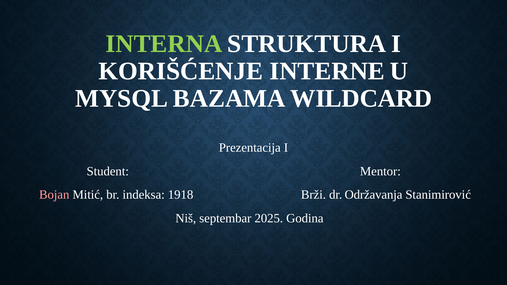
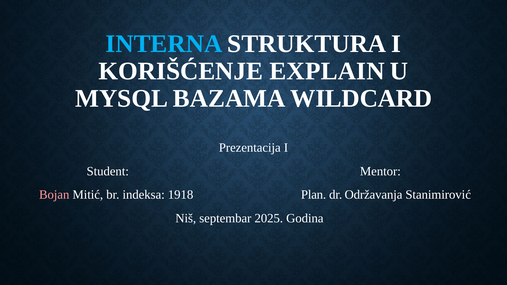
INTERNA colour: light green -> light blue (164, 44)
INTERNE: INTERNE -> EXPLAIN (327, 71)
Brži: Brži -> Plan (314, 195)
